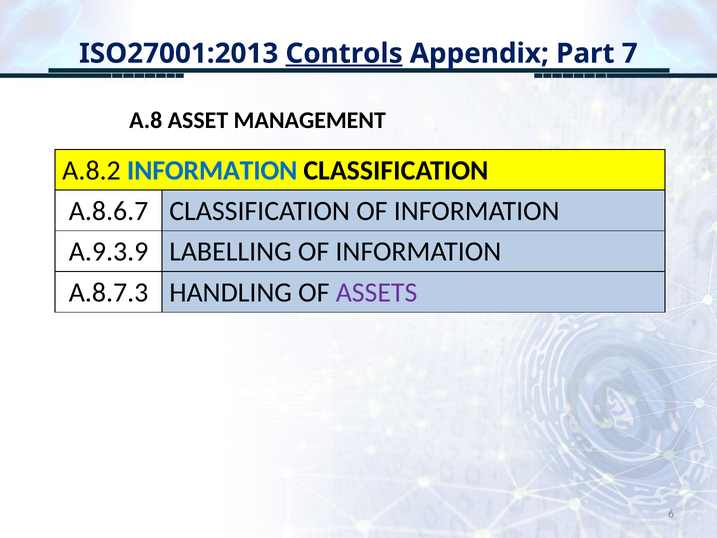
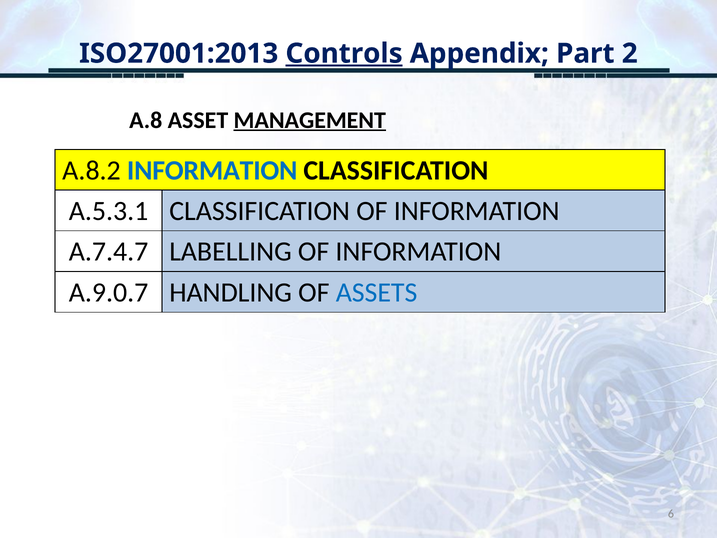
7: 7 -> 2 (630, 53)
MANAGEMENT underline: none -> present (310, 120)
A.8.6.7: A.8.6.7 -> A.5.3.1 (109, 211)
A.9.3.9: A.9.3.9 -> A.7.4.7 (109, 252)
A.8.7.3: A.8.7.3 -> A.9.0.7 (109, 292)
ASSETS colour: purple -> blue (377, 292)
